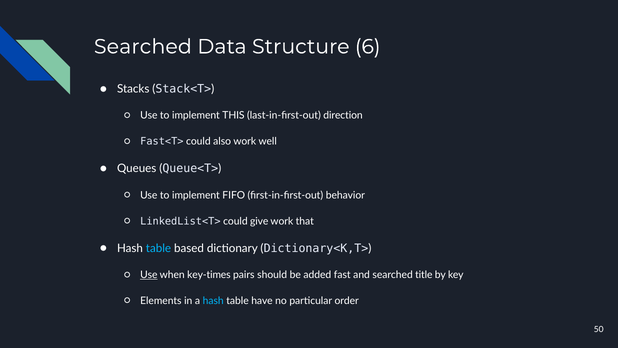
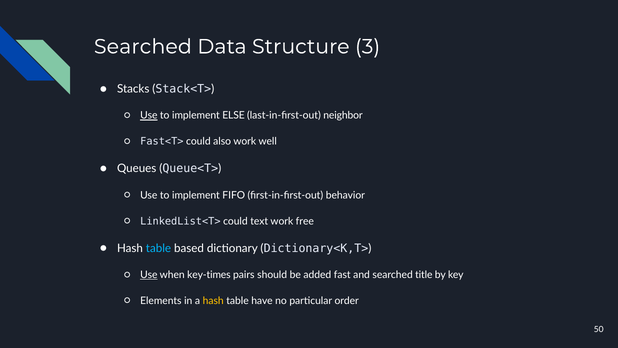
6: 6 -> 3 (368, 47)
Use underline: none -> present (149, 115)
THIS: THIS -> ELSE (233, 115)
direction: direction -> neighbor (343, 115)
give: give -> text (259, 221)
that: that -> free (305, 221)
hash colour: light blue -> yellow (213, 300)
